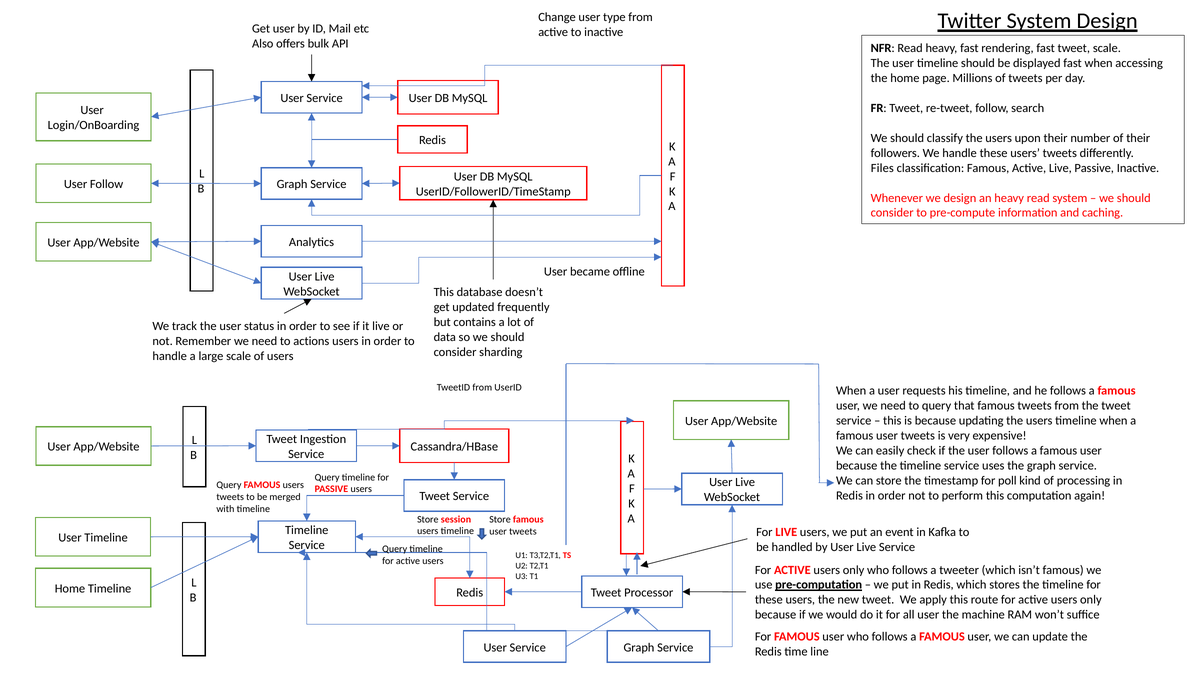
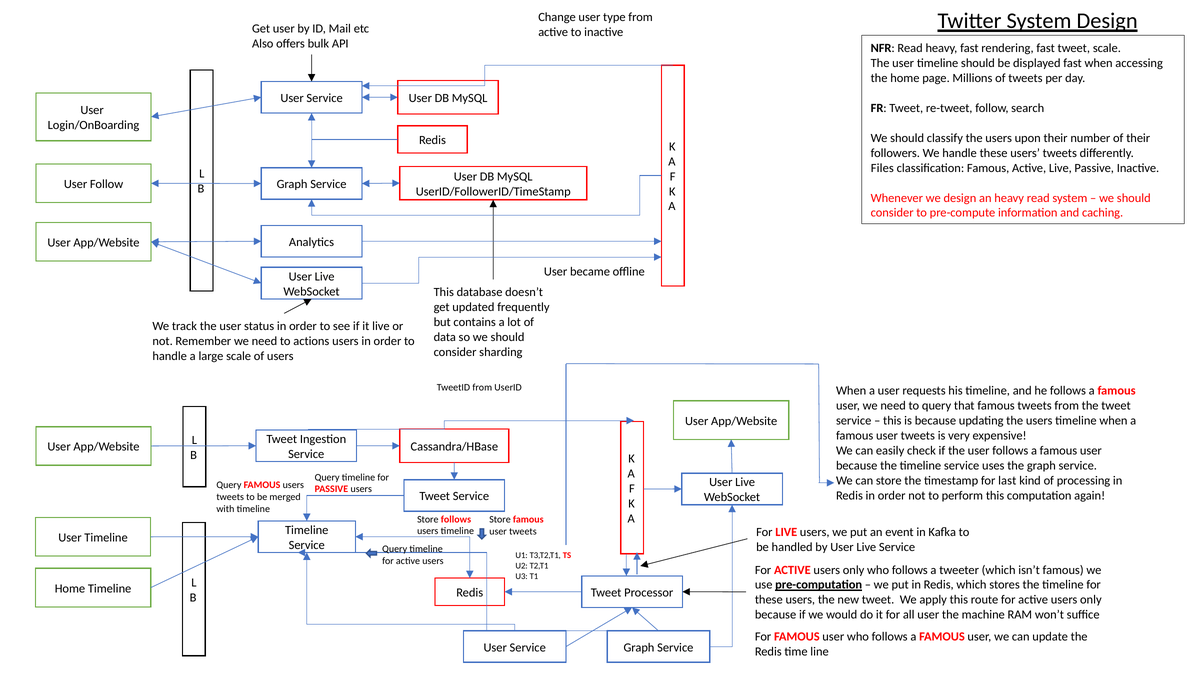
poll: poll -> last (1007, 480)
Store session: session -> follows (456, 519)
